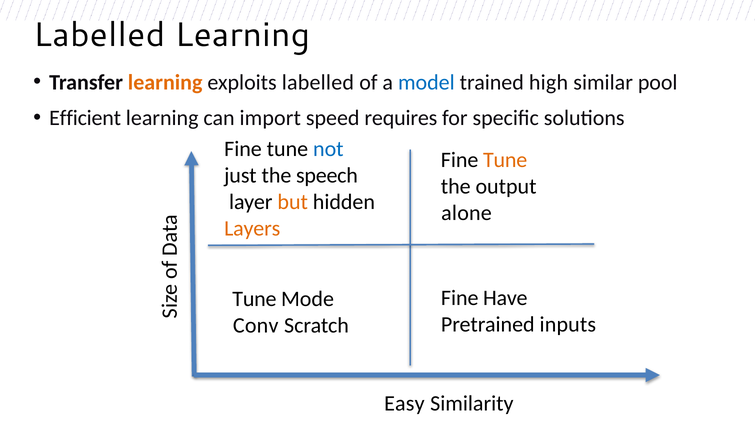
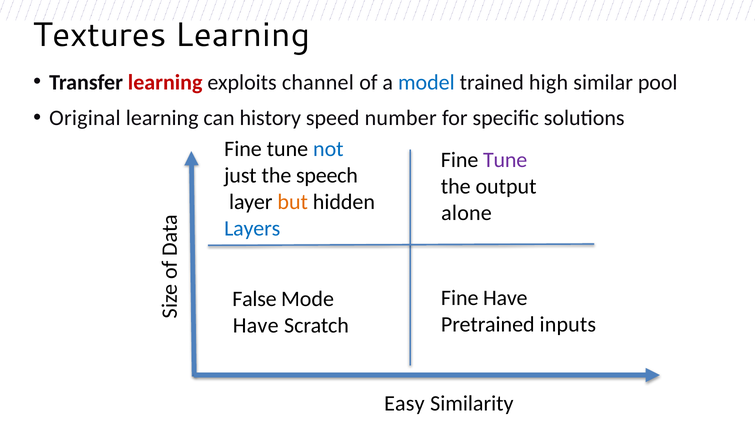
Labelled: Labelled -> Textures (100, 35)
learning colour: orange -> red (165, 82)
exploits labelled: labelled -> channel (318, 82)
Efficient: Efficient -> Original (85, 118)
import: import -> history (270, 118)
requires: requires -> number (401, 118)
Tune colour: orange -> purple (505, 160)
Layers colour: orange -> blue (252, 228)
Tune: Tune -> False (254, 299)
Conv: Conv -> Have (256, 325)
